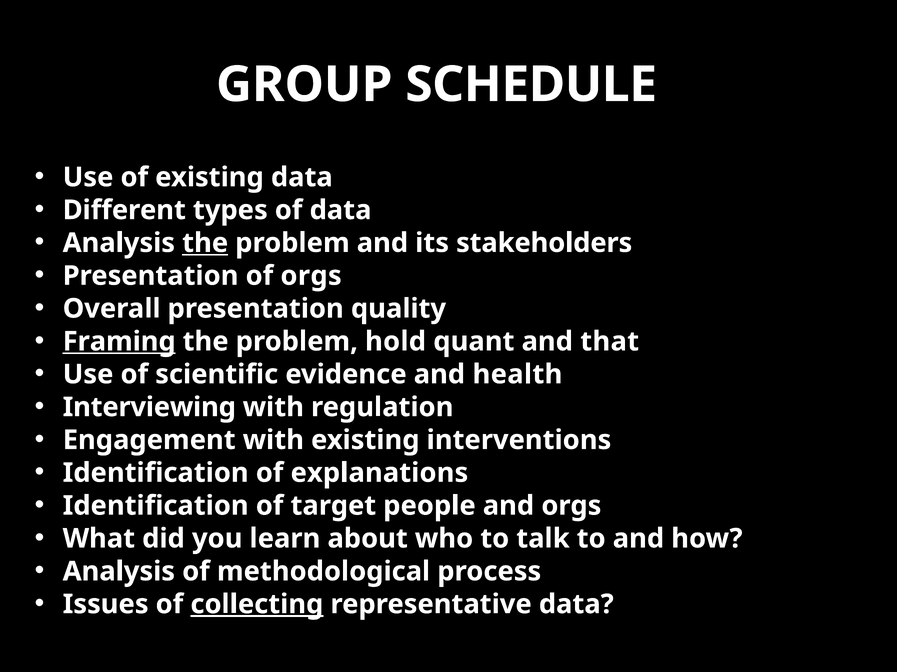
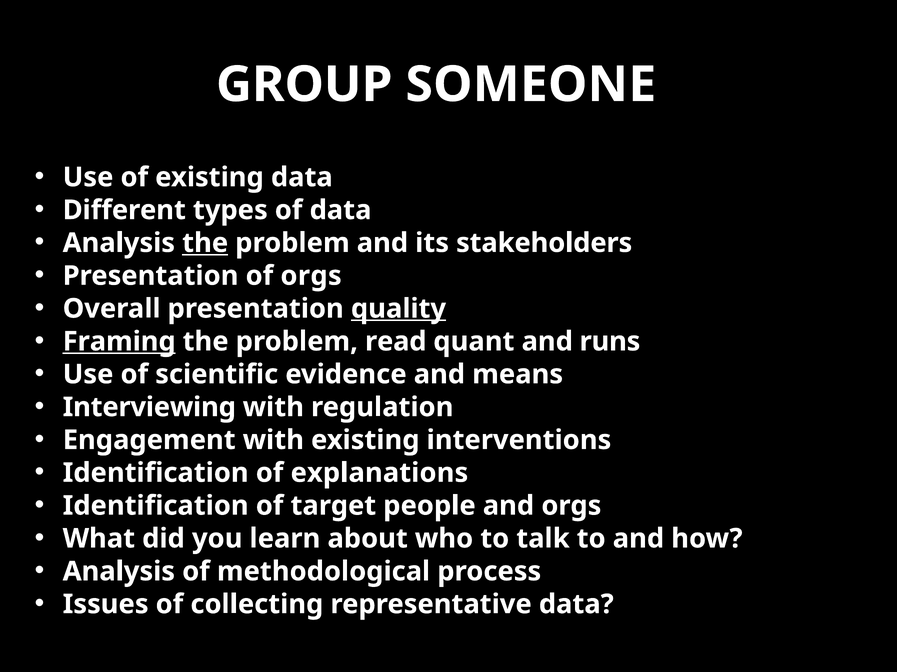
SCHEDULE: SCHEDULE -> SOMEONE (531, 85)
quality underline: none -> present (398, 309)
hold: hold -> read (396, 342)
that: that -> runs (610, 342)
health: health -> means (518, 375)
collecting underline: present -> none (257, 605)
